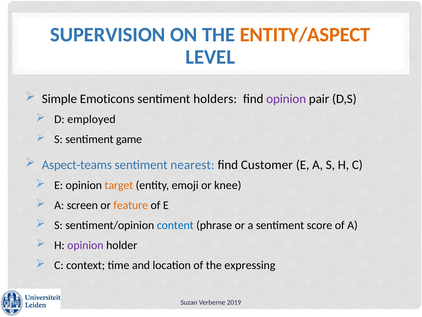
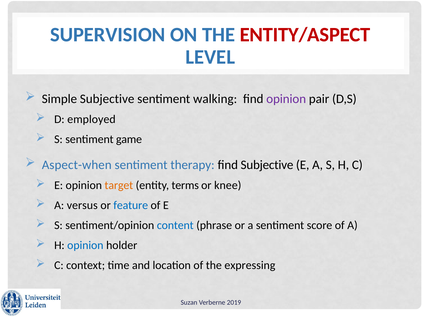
ENTITY/ASPECT colour: orange -> red (305, 35)
Simple Emoticons: Emoticons -> Subjective (107, 99)
holders: holders -> walking (215, 99)
Aspect-teams: Aspect-teams -> Aspect-when (77, 165)
nearest: nearest -> therapy (193, 165)
find Customer: Customer -> Subjective (267, 165)
emoji: emoji -> terms (185, 185)
screen: screen -> versus (82, 205)
feature colour: orange -> blue (131, 205)
opinion colour: purple -> blue (85, 245)
